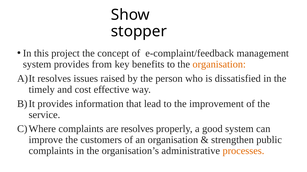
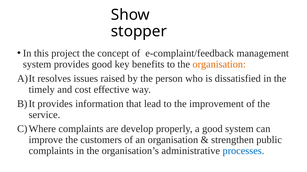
provides from: from -> good (102, 64)
are resolves: resolves -> develop (137, 129)
processes colour: orange -> blue (243, 151)
